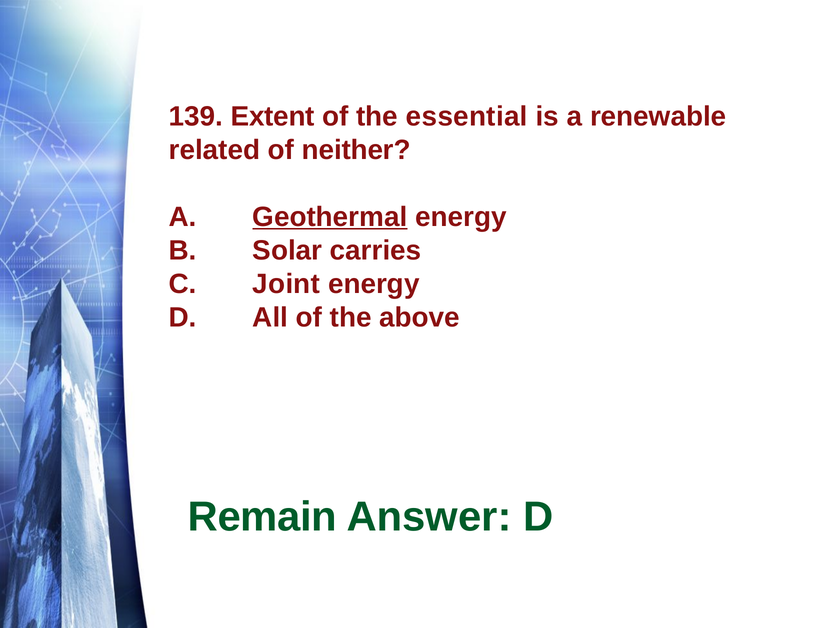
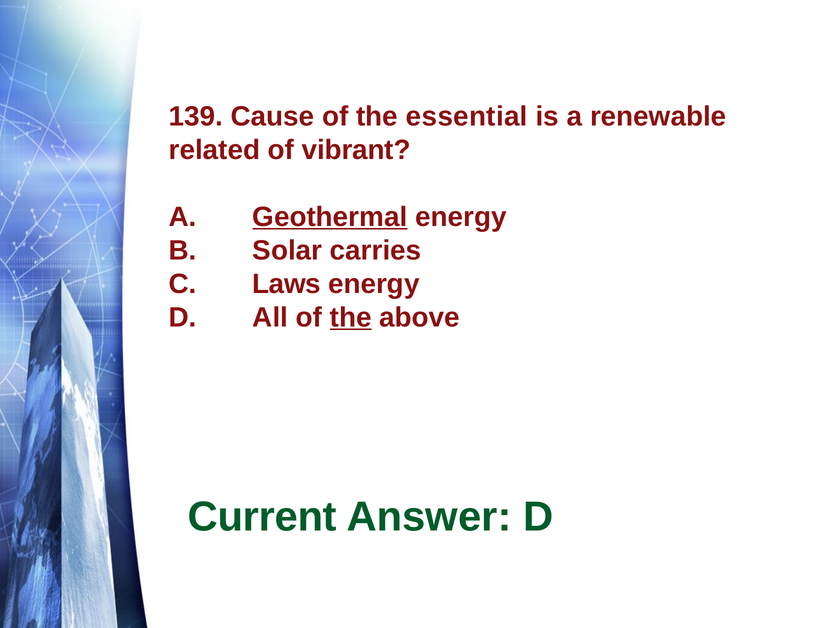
Extent: Extent -> Cause (273, 116)
neither: neither -> vibrant (356, 150)
Joint: Joint -> Laws (287, 284)
the underline: none -> present (351, 317)
Remain: Remain -> Current (262, 517)
